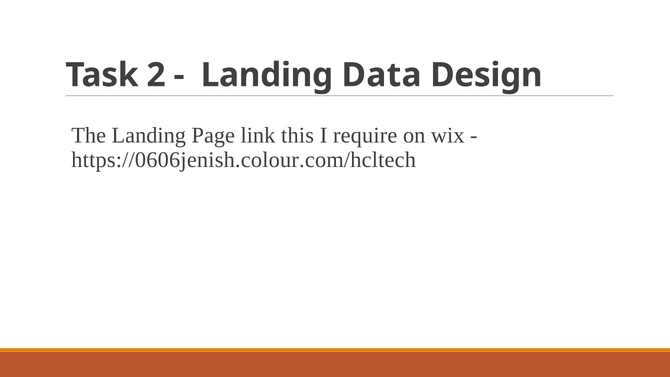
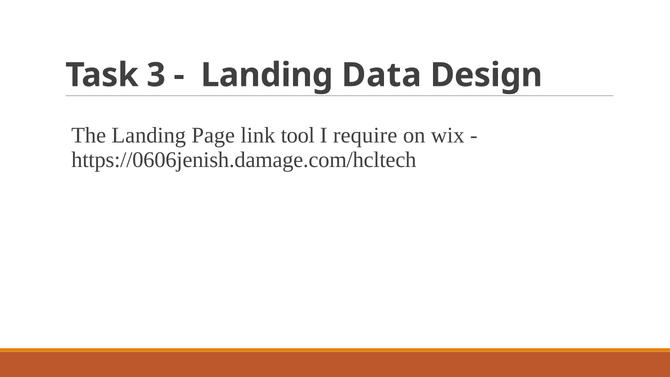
2: 2 -> 3 (156, 75)
this: this -> tool (298, 135)
https://0606jenish.colour.com/hcltech: https://0606jenish.colour.com/hcltech -> https://0606jenish.damage.com/hcltech (244, 160)
